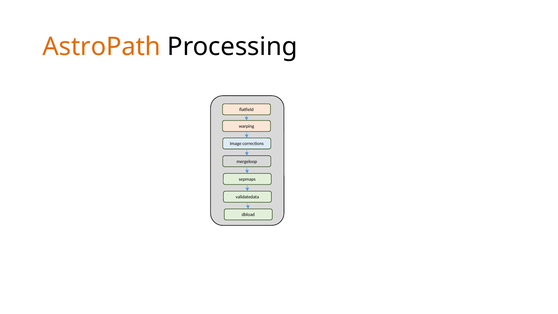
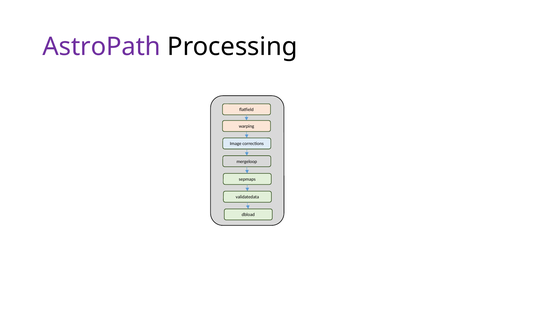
AstroPath colour: orange -> purple (102, 47)
